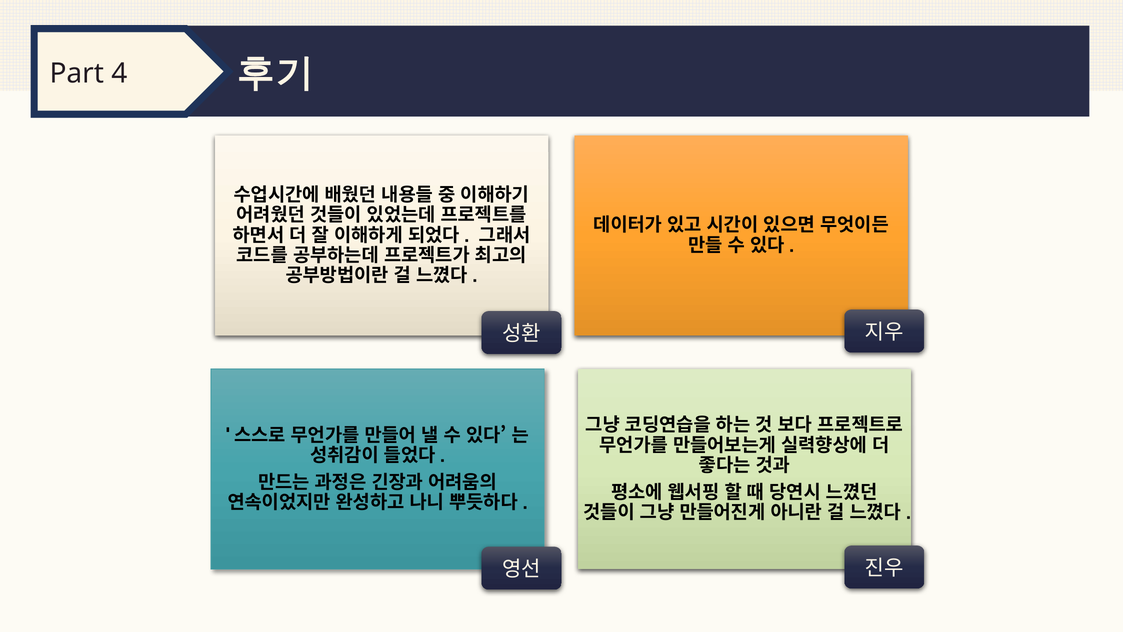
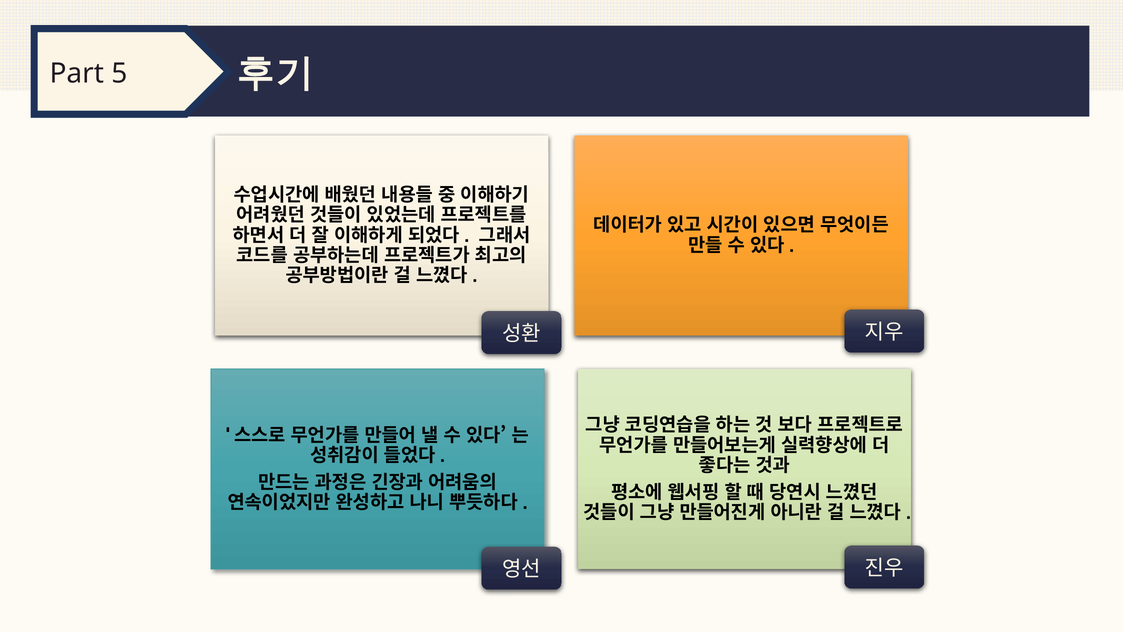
4: 4 -> 5 (119, 73)
